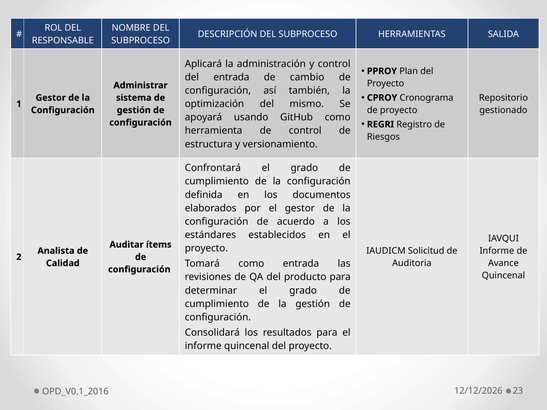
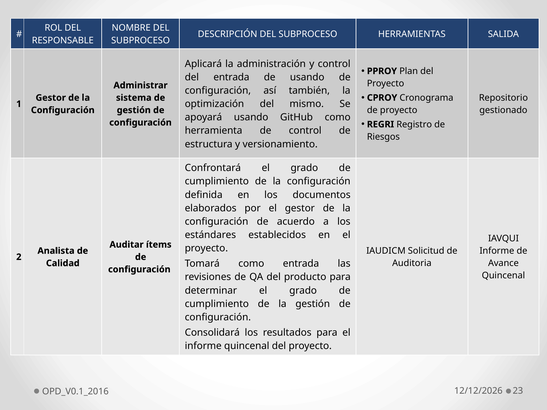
de cambio: cambio -> usando (307, 77)
